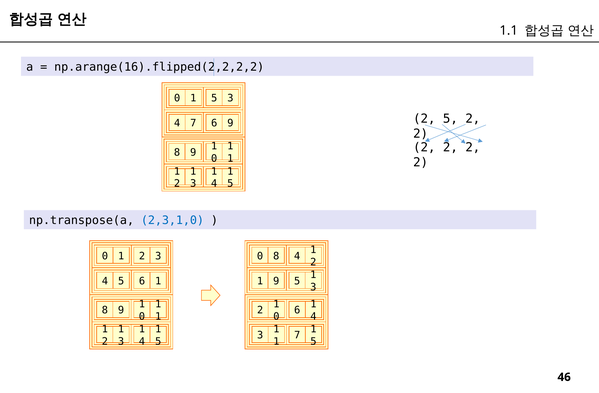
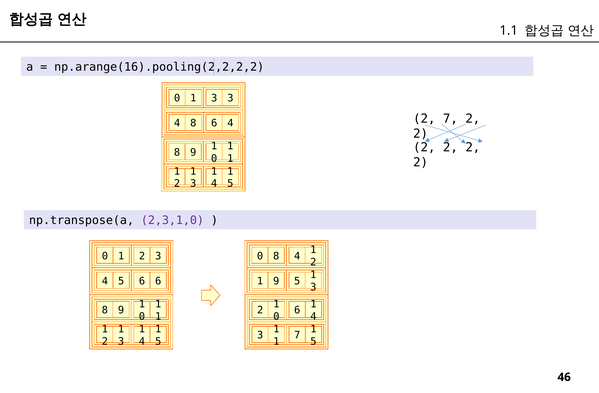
np.arange(16).flipped(2,2,2,2: np.arange(16).flipped(2,2,2,2 -> np.arange(16).pooling(2,2,2,2 (159, 67)
0 1 5: 5 -> 3 (214, 98)
2 5: 5 -> 7 (450, 119)
7: 7 -> 8 (193, 123)
6 9: 9 -> 4 (230, 123)
2,3,1,0 colour: blue -> purple (172, 221)
5 6 1: 1 -> 6 (158, 281)
